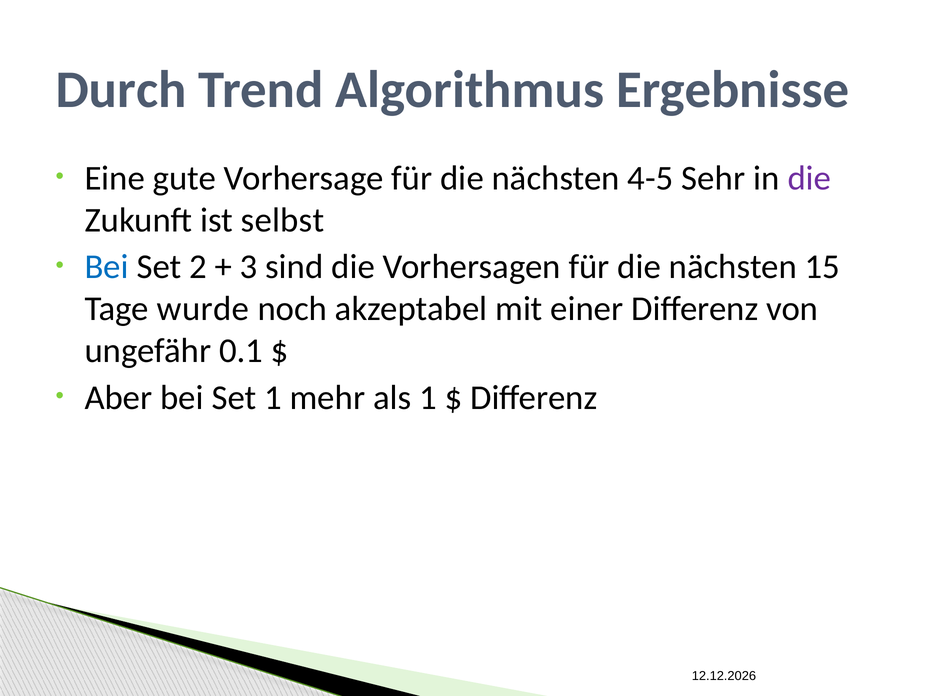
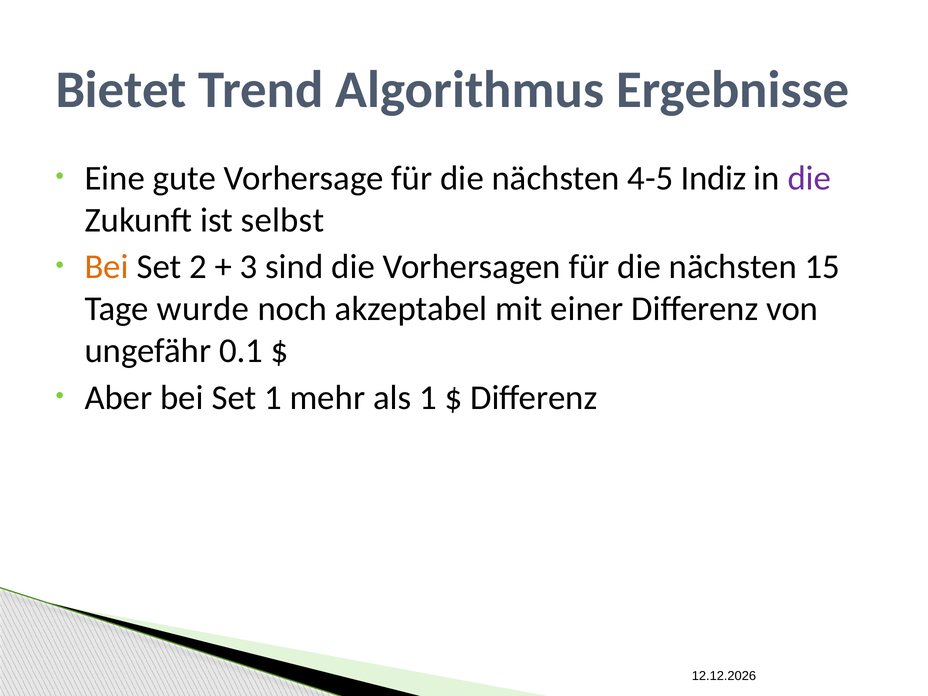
Durch: Durch -> Bietet (121, 90)
Sehr: Sehr -> Indiz (714, 178)
Bei colour: blue -> orange (107, 267)
